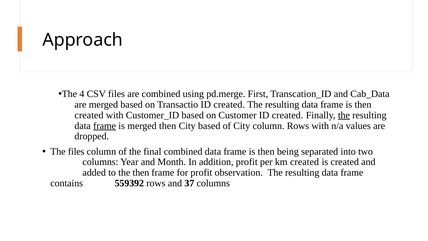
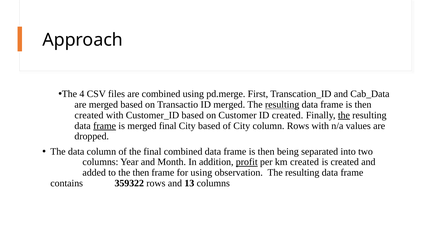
Transactio ID created: created -> merged (229, 105)
resulting underline: none -> present (282, 105)
merged then: then -> final (168, 126)
The files: files -> data (76, 151)
profit underline: none -> present (247, 162)
for profit: profit -> using (201, 172)
559392: 559392 -> 359322 (129, 183)
37: 37 -> 13 (189, 183)
